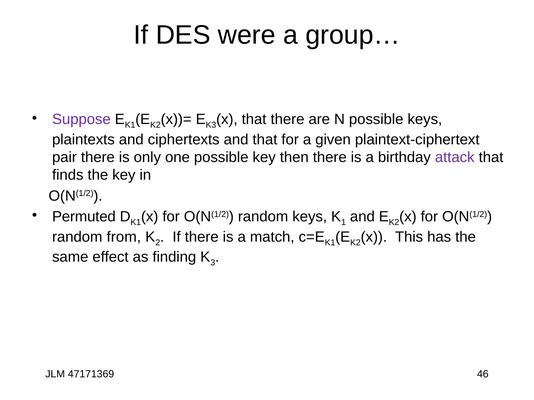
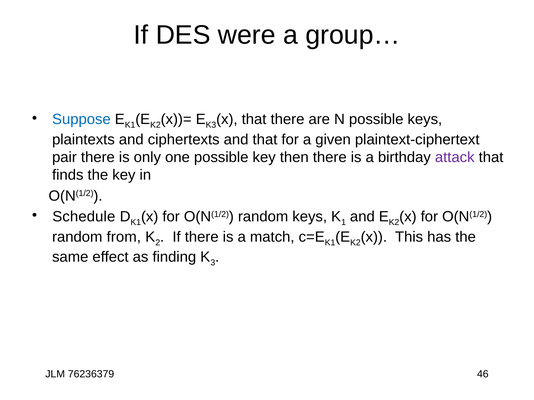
Suppose colour: purple -> blue (81, 119)
Permuted: Permuted -> Schedule (84, 217)
47171369: 47171369 -> 76236379 (91, 375)
